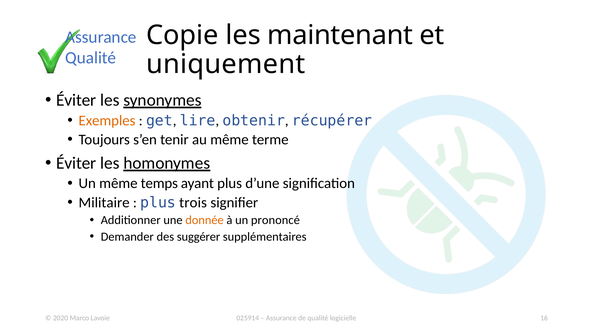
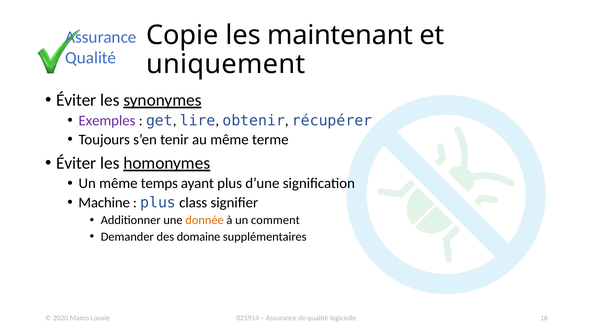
Exemples colour: orange -> purple (107, 121)
Militaire: Militaire -> Machine (104, 203)
trois: trois -> class (193, 203)
prononcé: prononcé -> comment (275, 221)
suggérer: suggérer -> domaine (199, 237)
